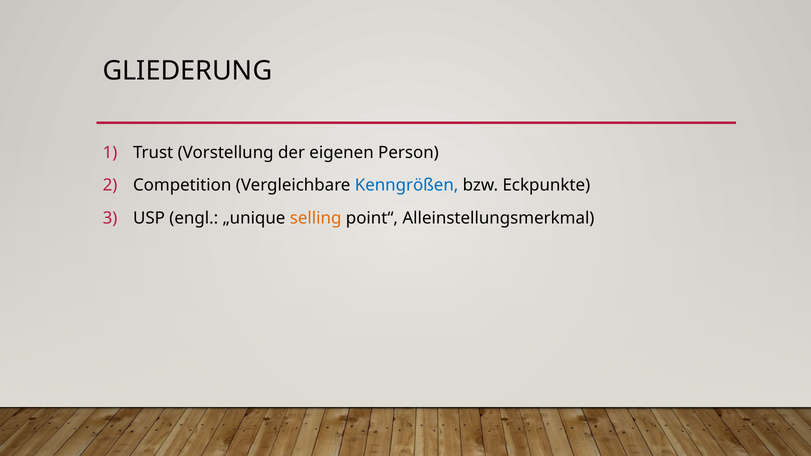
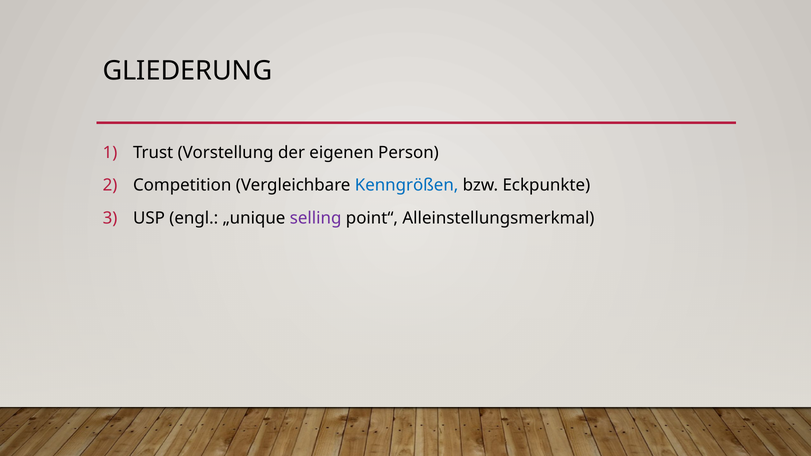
selling colour: orange -> purple (316, 218)
